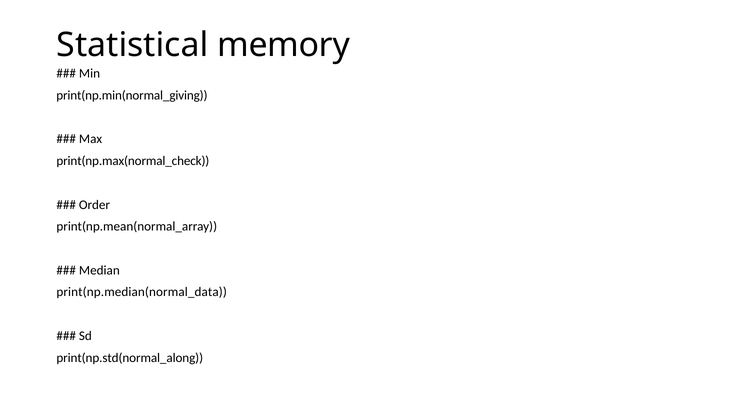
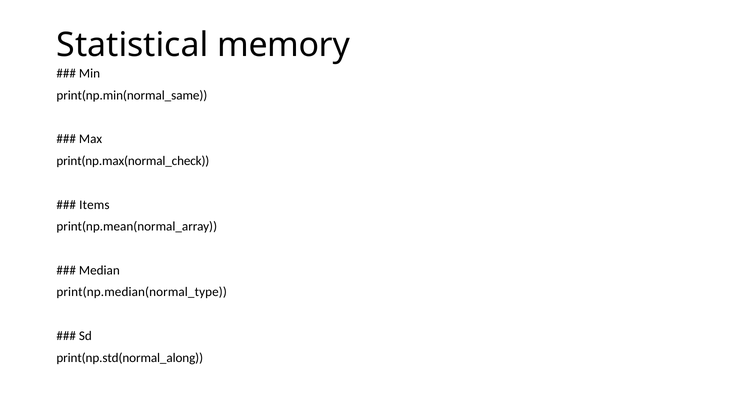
print(np.min(normal_giving: print(np.min(normal_giving -> print(np.min(normal_same (132, 95)
Order: Order -> Items (94, 205)
print(np.median(normal_data: print(np.median(normal_data -> print(np.median(normal_type (142, 292)
